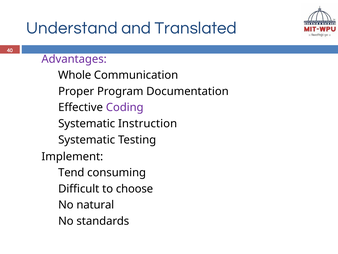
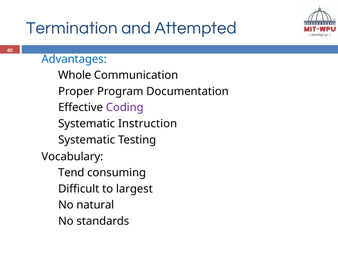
Understand: Understand -> Termination (72, 28)
Translated: Translated -> Attempted (196, 28)
Advantages colour: purple -> blue (74, 59)
Implement: Implement -> Vocabulary (72, 156)
choose: choose -> largest (134, 189)
